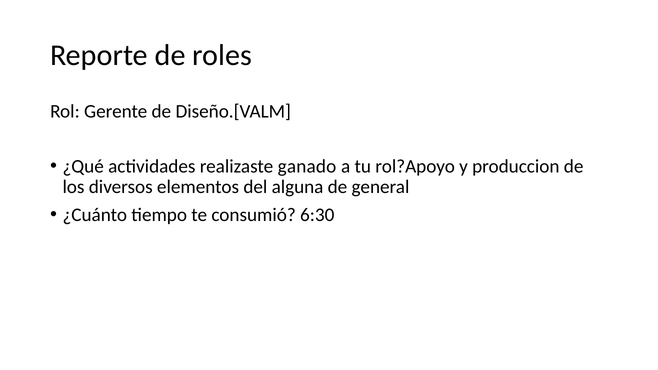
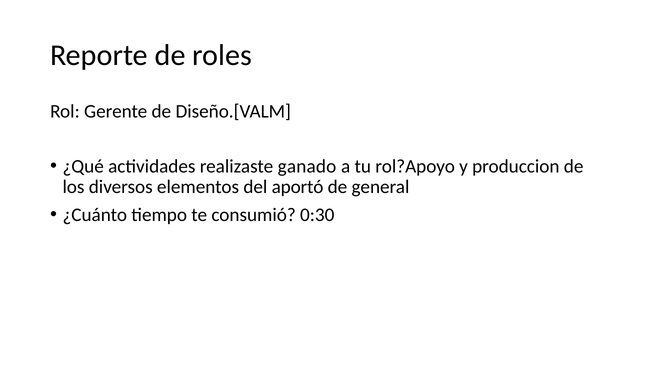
alguna: alguna -> aportó (298, 187)
6:30: 6:30 -> 0:30 (317, 215)
